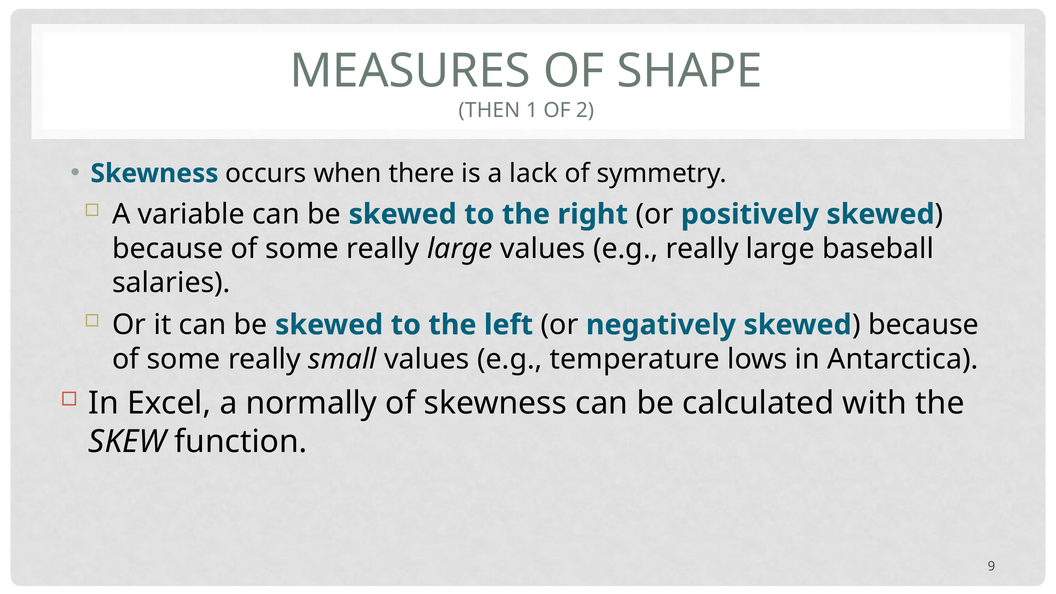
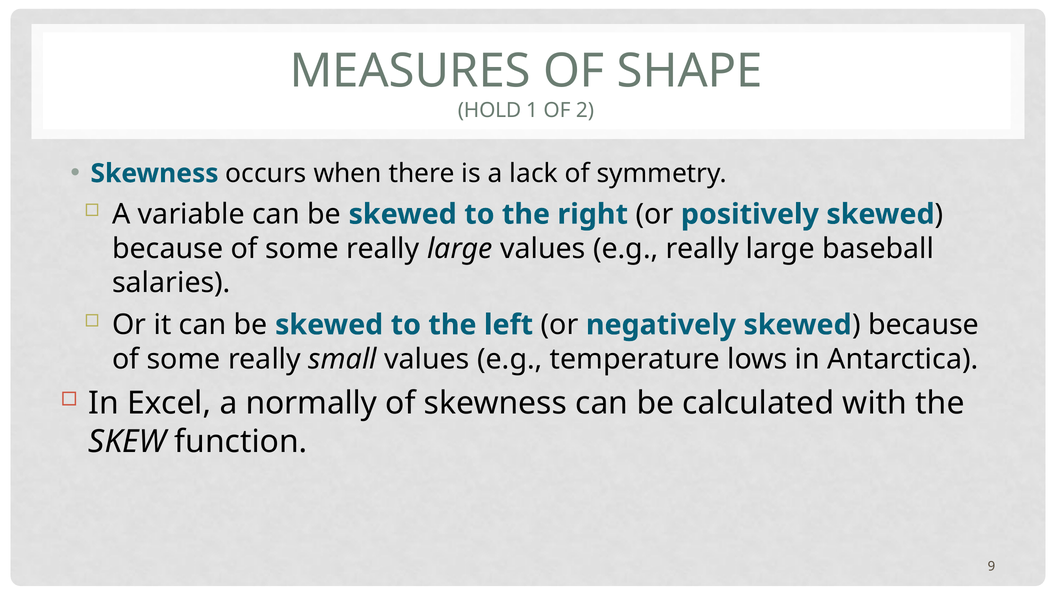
THEN: THEN -> HOLD (490, 110)
